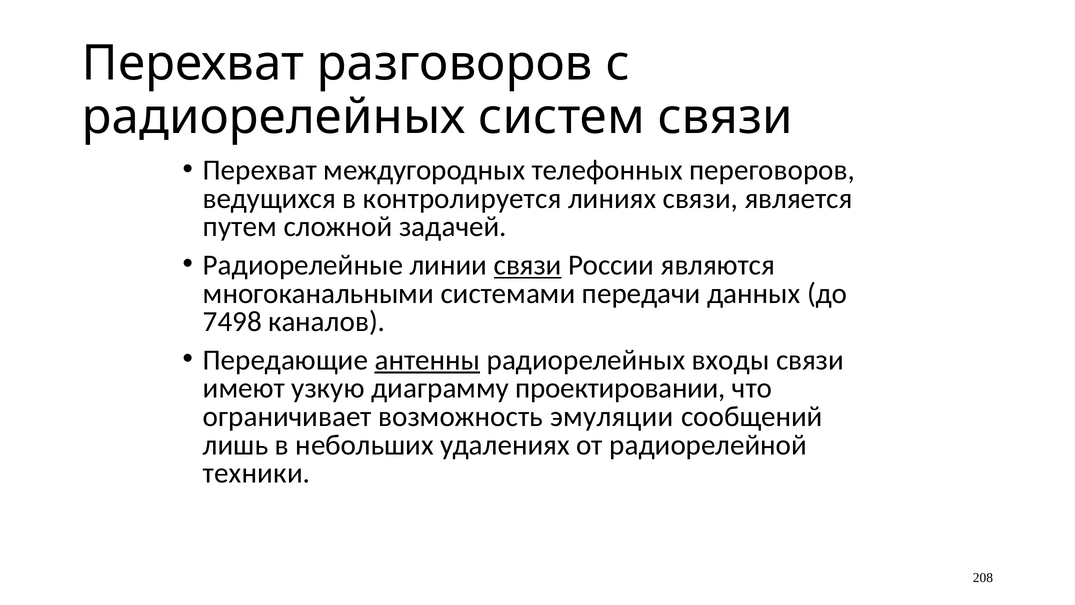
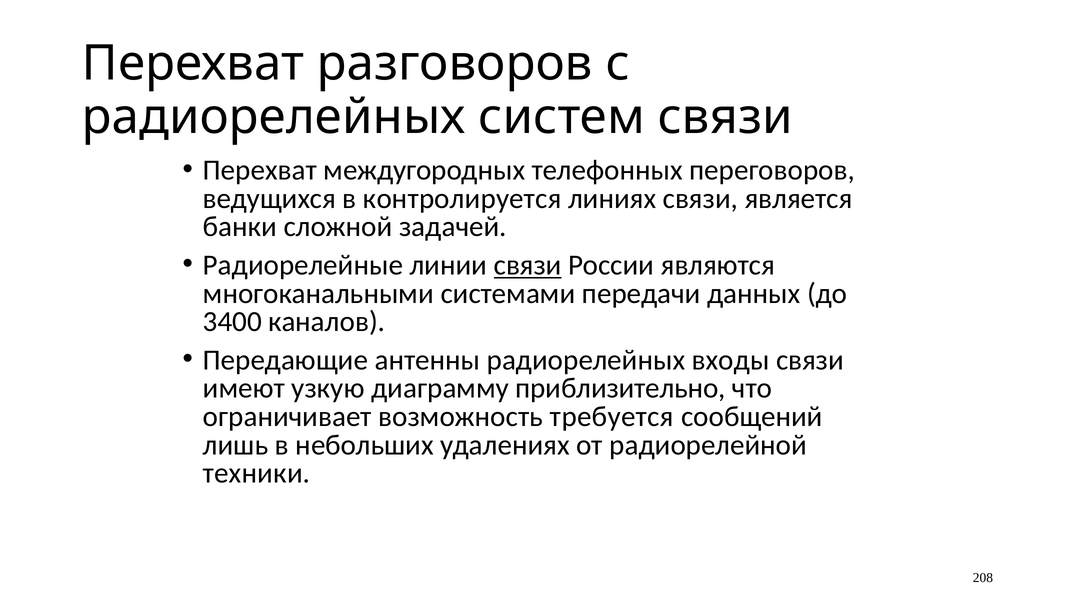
путем: путем -> банки (240, 227)
7498: 7498 -> 3400 (232, 322)
антенны underline: present -> none (427, 360)
проектировании: проектировании -> приблизительно (620, 388)
эмуляции: эмуляции -> требуется (612, 416)
